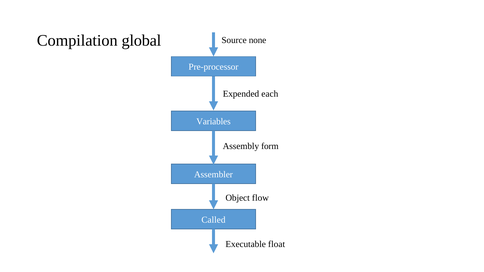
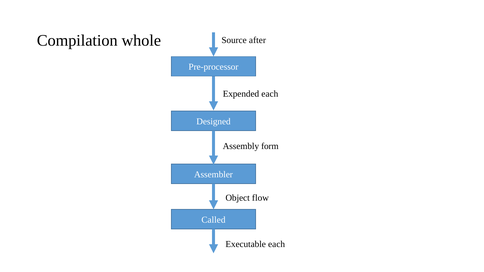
global: global -> whole (141, 41)
none: none -> after (257, 40)
Variables: Variables -> Designed (213, 122)
Executable float: float -> each (277, 245)
